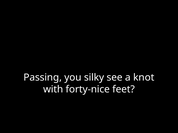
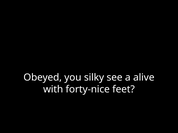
Passing: Passing -> Obeyed (43, 78)
knot: knot -> alive (144, 78)
